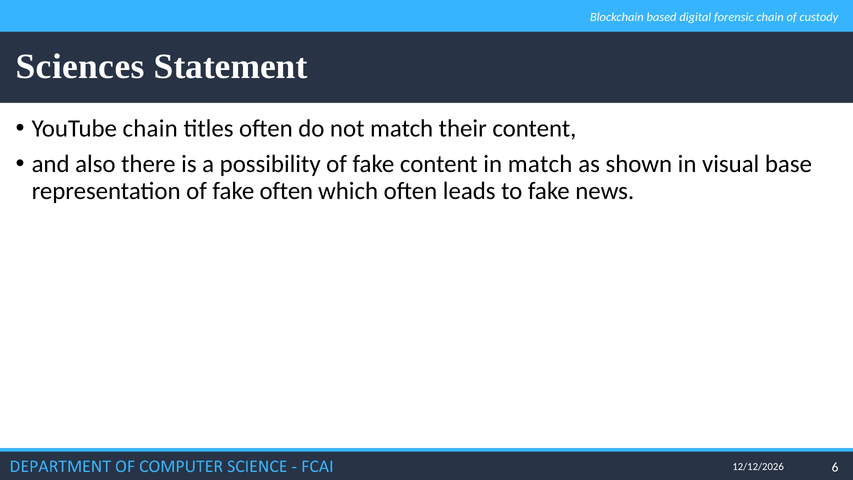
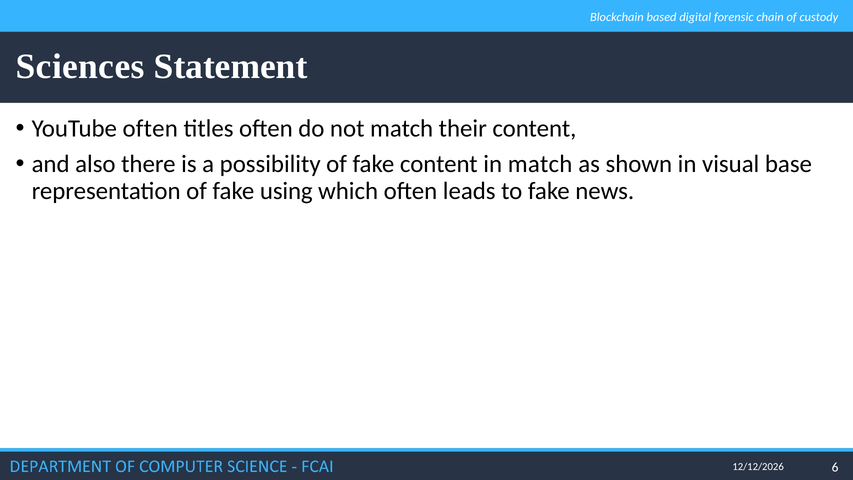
YouTube chain: chain -> often (150, 128)
fake often: often -> using (286, 191)
